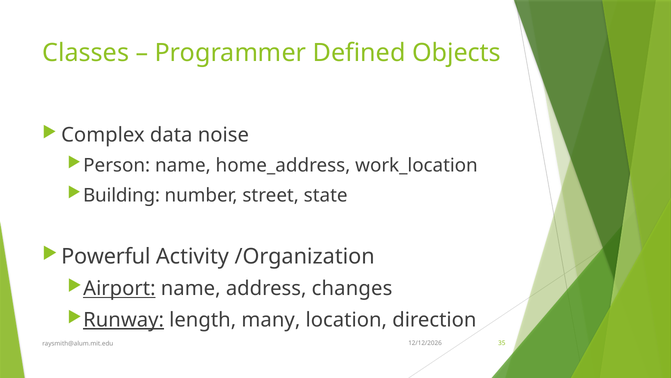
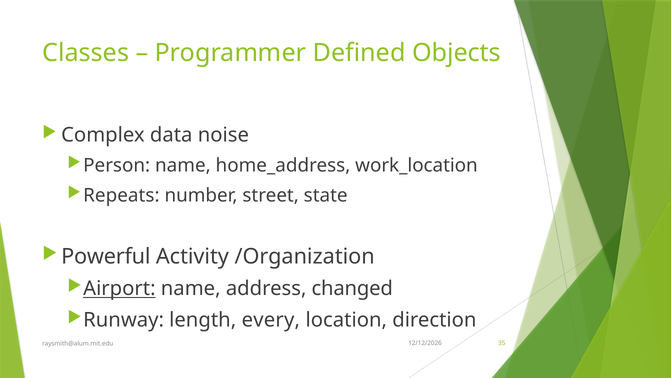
Building: Building -> Repeats (121, 195)
changes: changes -> changed (352, 288)
Runway underline: present -> none (124, 320)
many: many -> every (271, 320)
